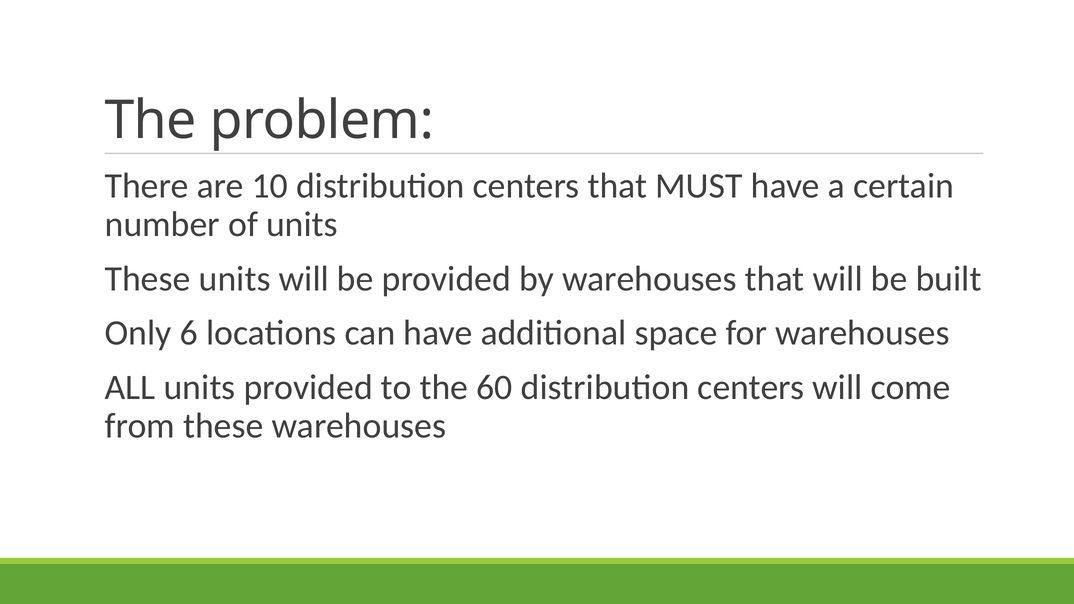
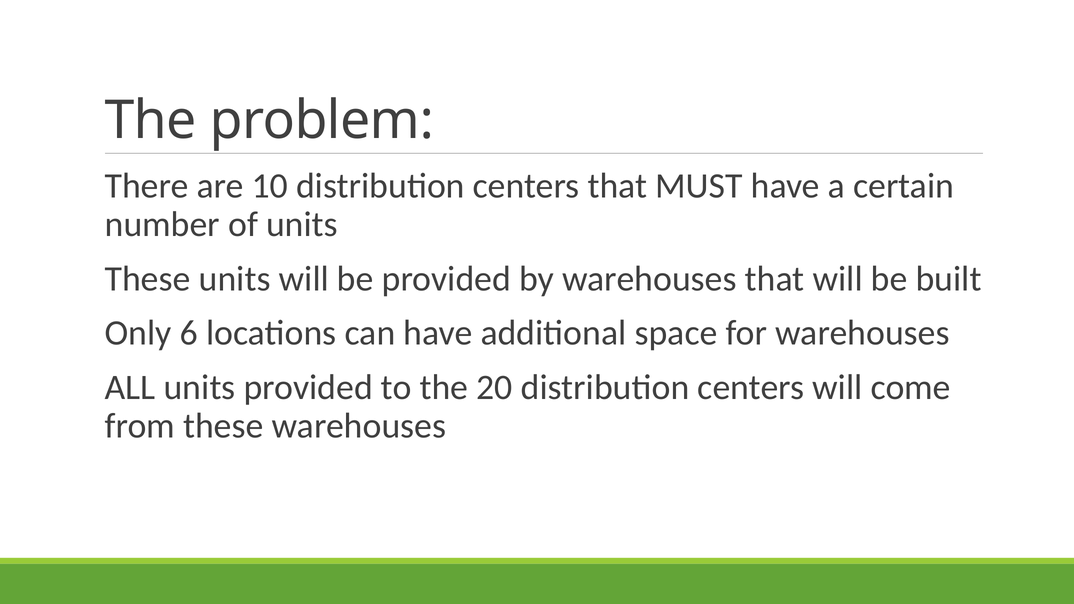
60: 60 -> 20 (494, 388)
